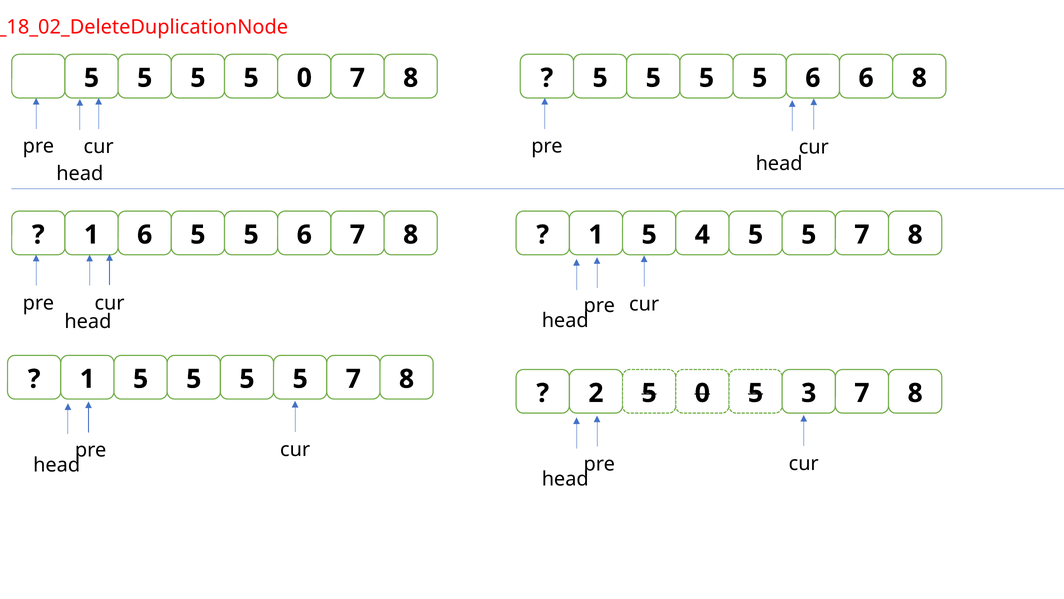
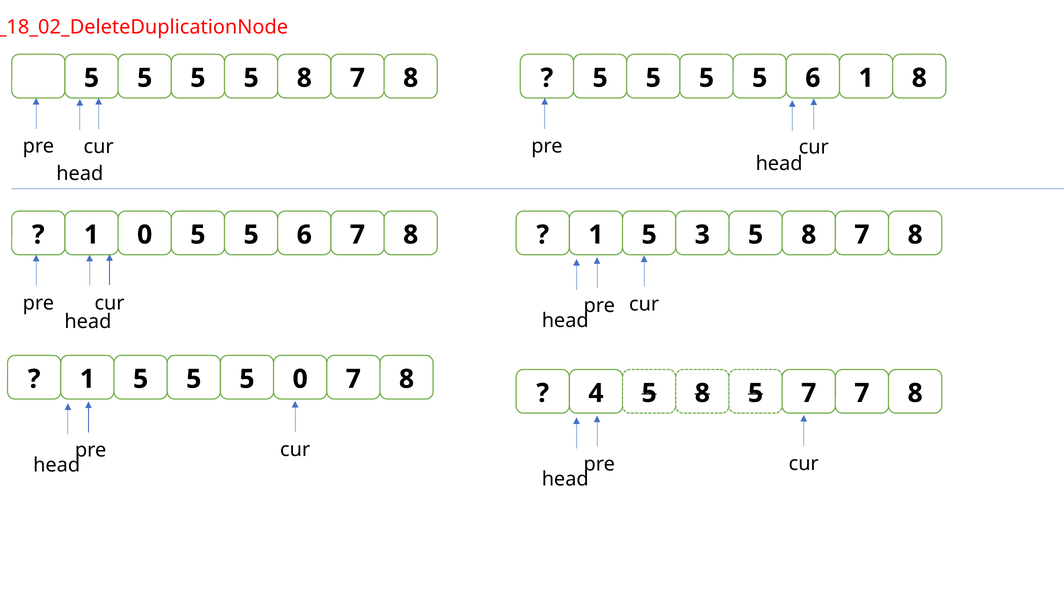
5 5 0: 0 -> 8 (304, 78)
6 6: 6 -> 1 (866, 78)
1 6: 6 -> 0 (145, 235)
4: 4 -> 3 (702, 235)
5: 5 -> 8 (809, 235)
5: 5 -> 0 (300, 379)
2: 2 -> 4 (596, 393)
0: 0 -> 8 (702, 393)
5 3: 3 -> 7 (809, 393)
